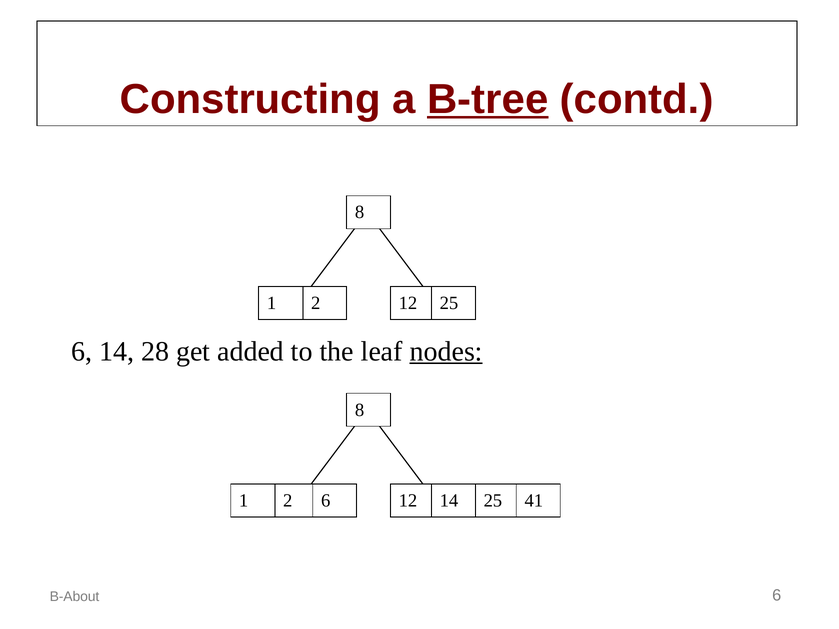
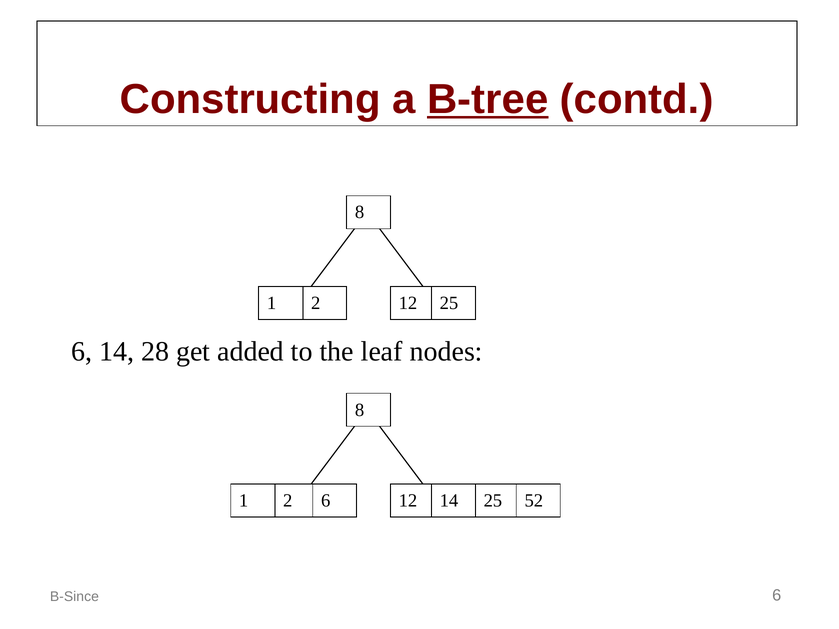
nodes underline: present -> none (446, 351)
41: 41 -> 52 (534, 501)
B-About: B-About -> B-Since (74, 597)
